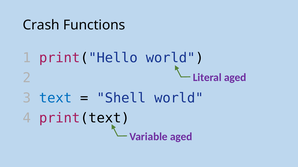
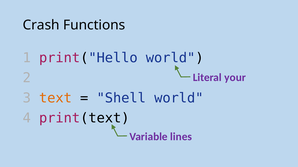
Literal aged: aged -> your (235, 78)
text colour: blue -> orange (56, 98)
Variable aged: aged -> lines (181, 137)
